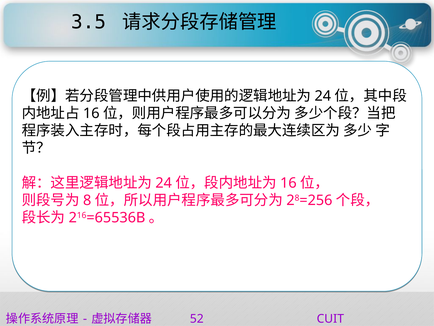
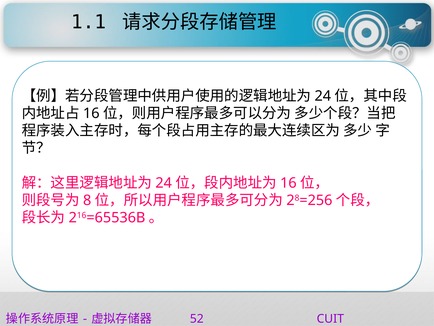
3.5: 3.5 -> 1.1 (89, 22)
